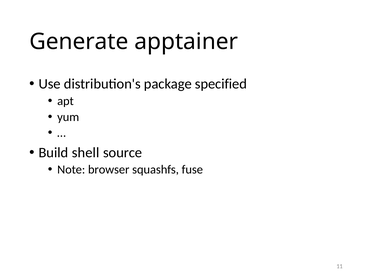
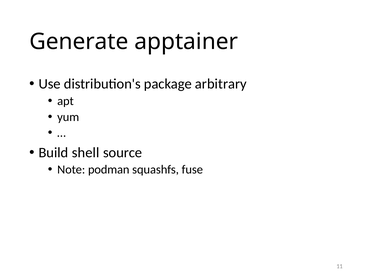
specified: specified -> arbitrary (221, 84)
browser: browser -> podman (109, 170)
